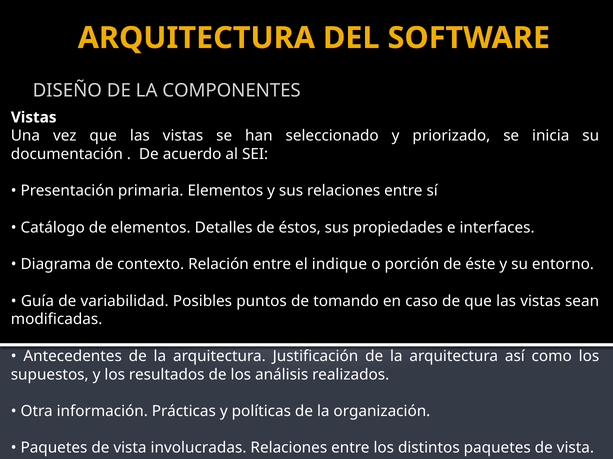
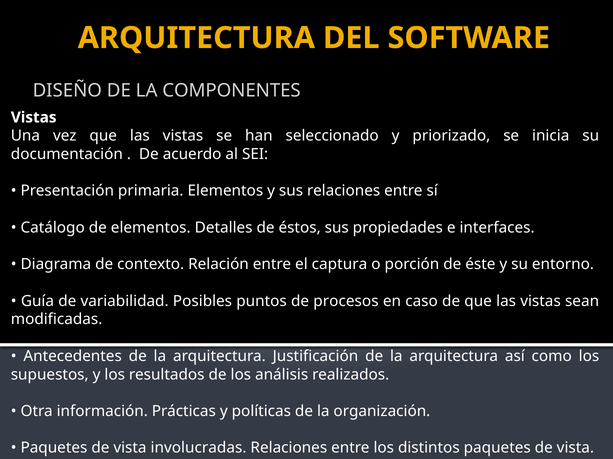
indique: indique -> captura (339, 265)
tomando: tomando -> procesos (346, 302)
